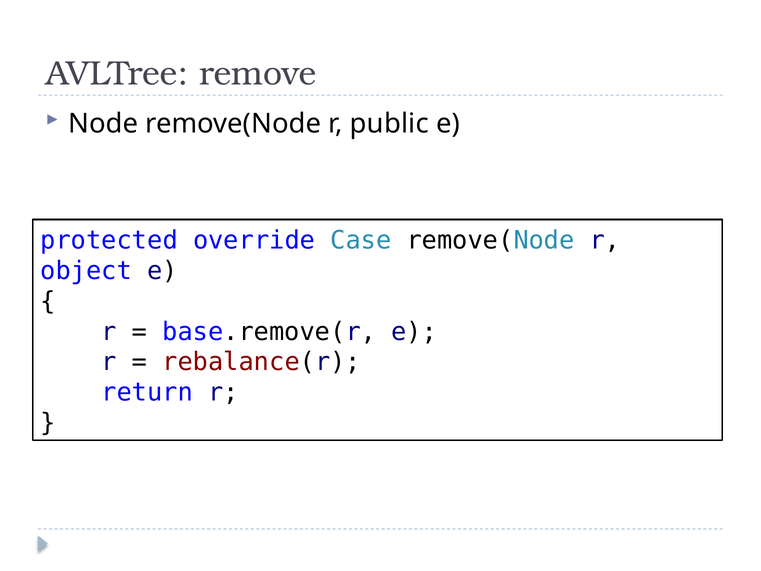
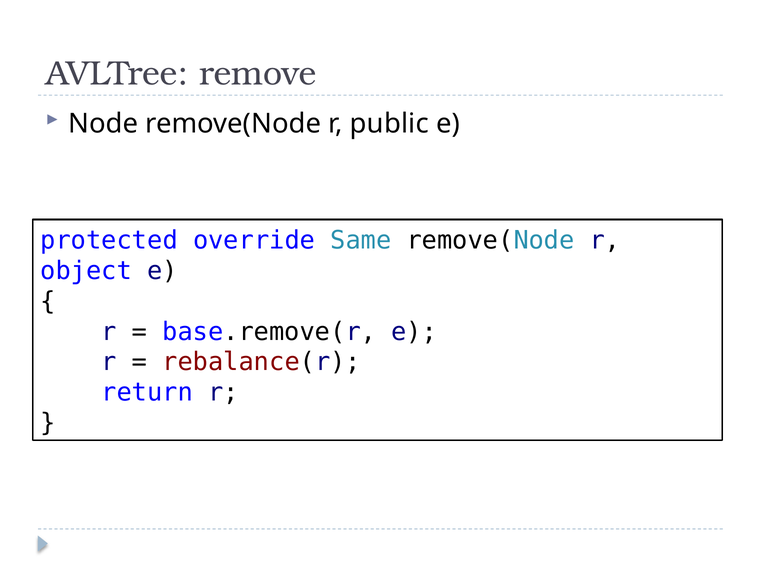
Case: Case -> Same (361, 240)
